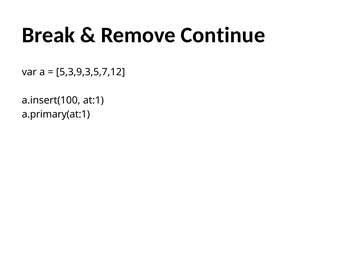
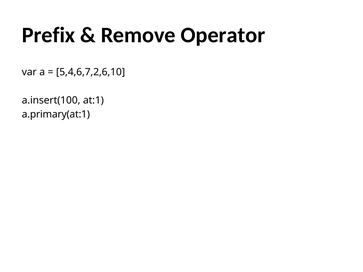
Break: Break -> Prefix (48, 35)
Continue: Continue -> Operator (223, 35)
5,3,9,3,5,7,12: 5,3,9,3,5,7,12 -> 5,4,6,7,2,6,10 (91, 72)
